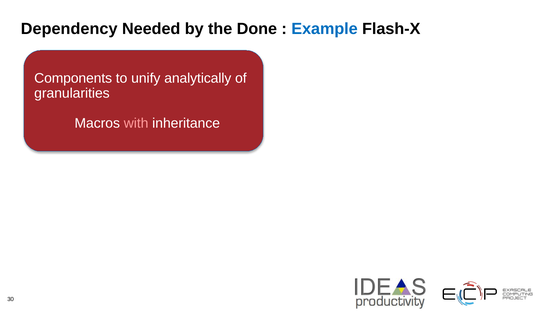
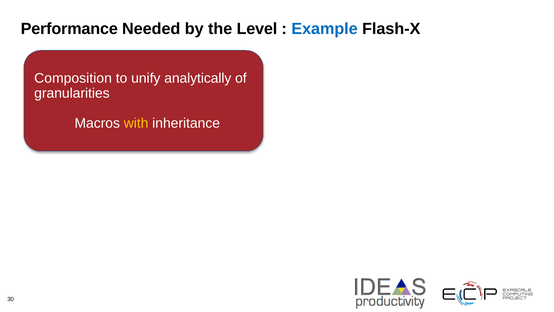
Dependency: Dependency -> Performance (69, 29)
Done: Done -> Level (257, 29)
Components: Components -> Composition (73, 78)
with colour: pink -> yellow (136, 123)
